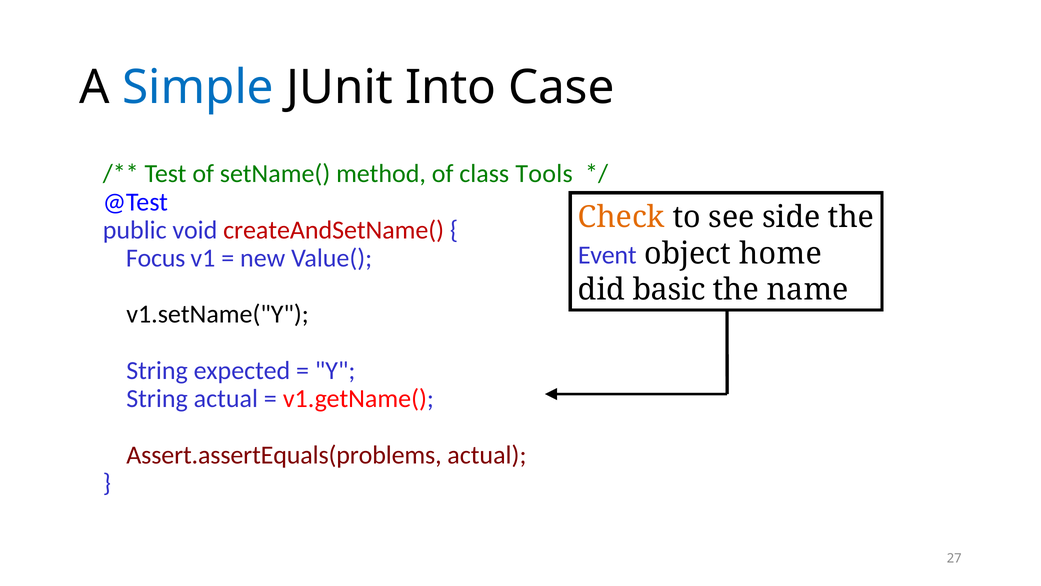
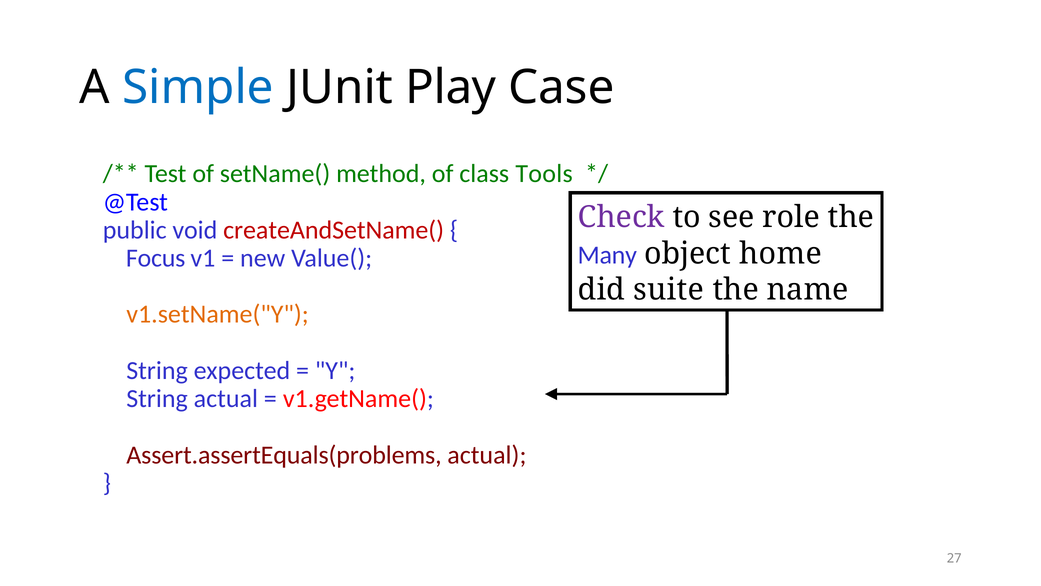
Into: Into -> Play (451, 87)
Check colour: orange -> purple (621, 217)
side: side -> role (791, 217)
Event: Event -> Many (607, 255)
basic: basic -> suite (669, 290)
v1.setName("Y colour: black -> orange (218, 314)
